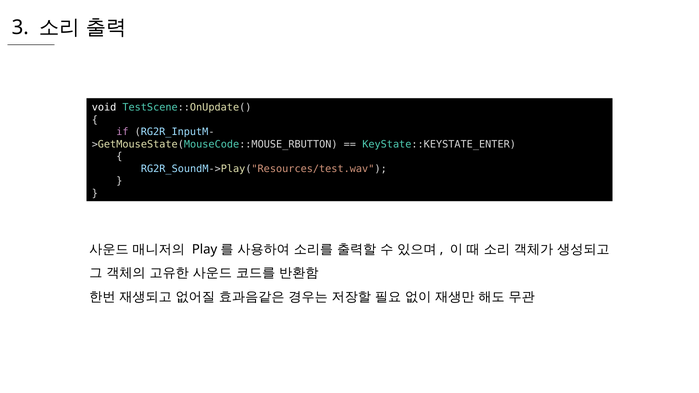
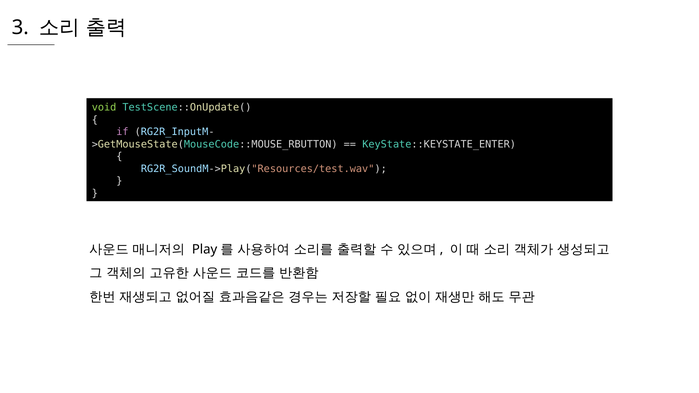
void colour: white -> light green (104, 108)
